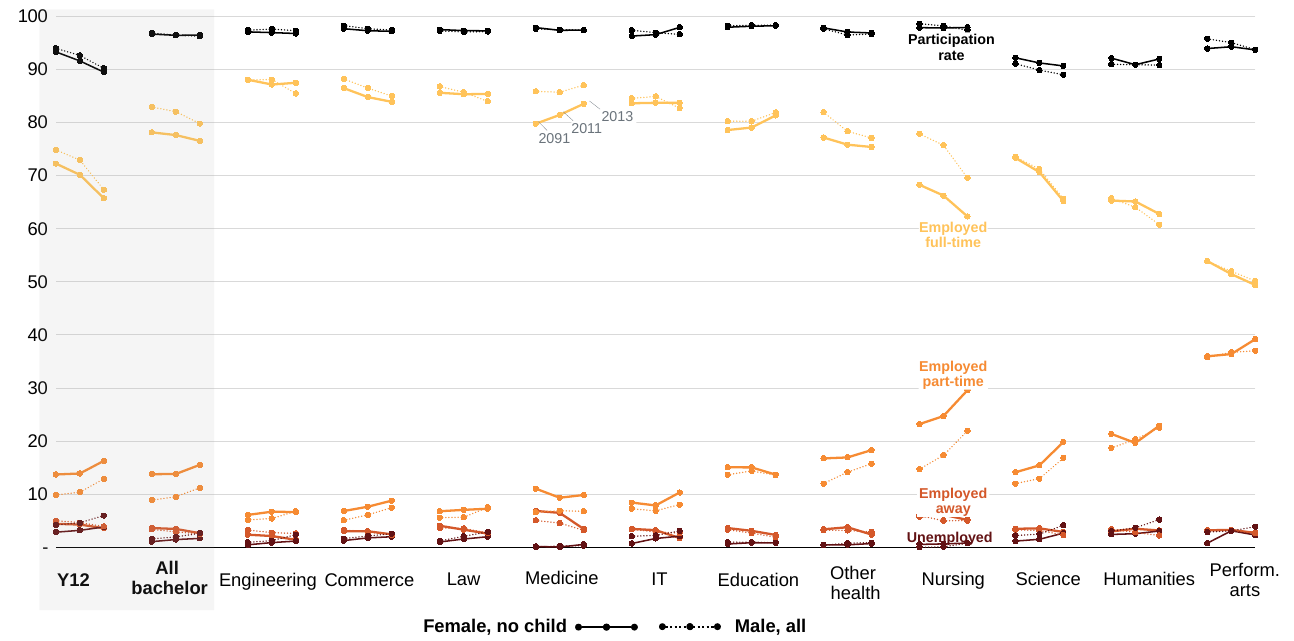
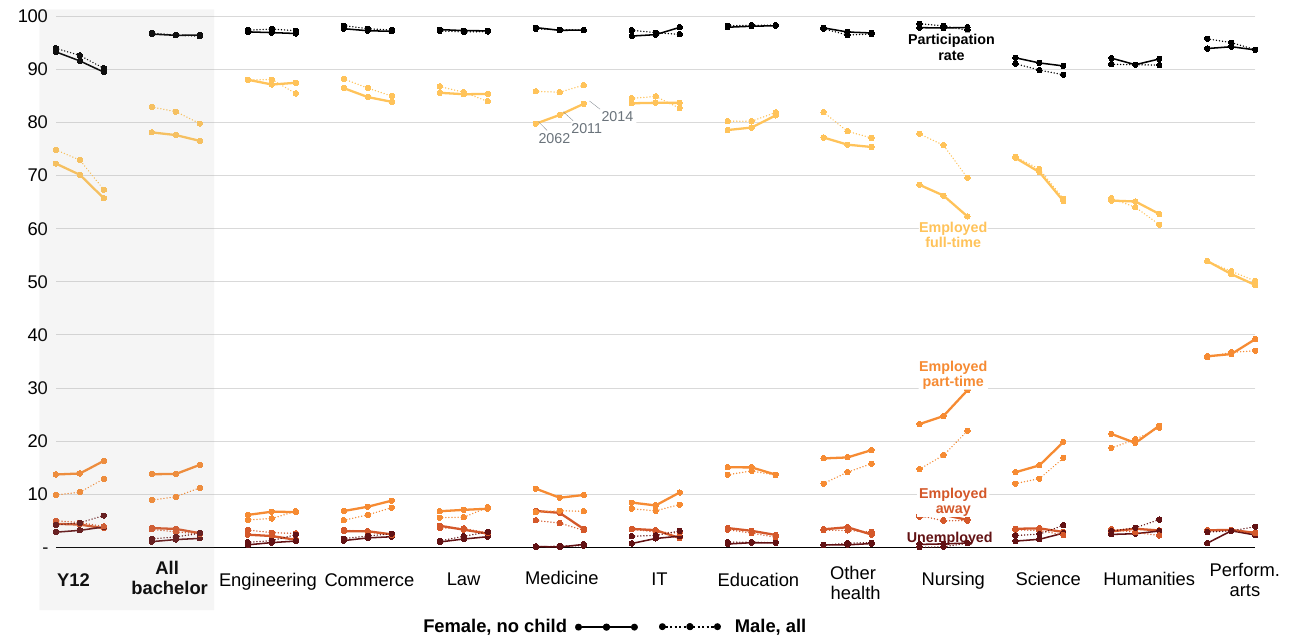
2013: 2013 -> 2014 (617, 117)
2091: 2091 -> 2062 (554, 139)
